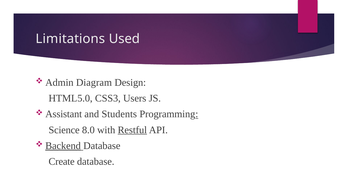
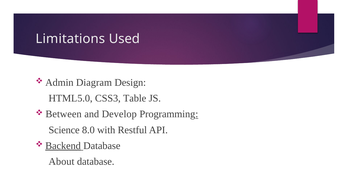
Users: Users -> Table (135, 98)
Assistant: Assistant -> Between (64, 114)
Students: Students -> Develop (119, 114)
Restful underline: present -> none (132, 130)
Create: Create -> About (62, 161)
